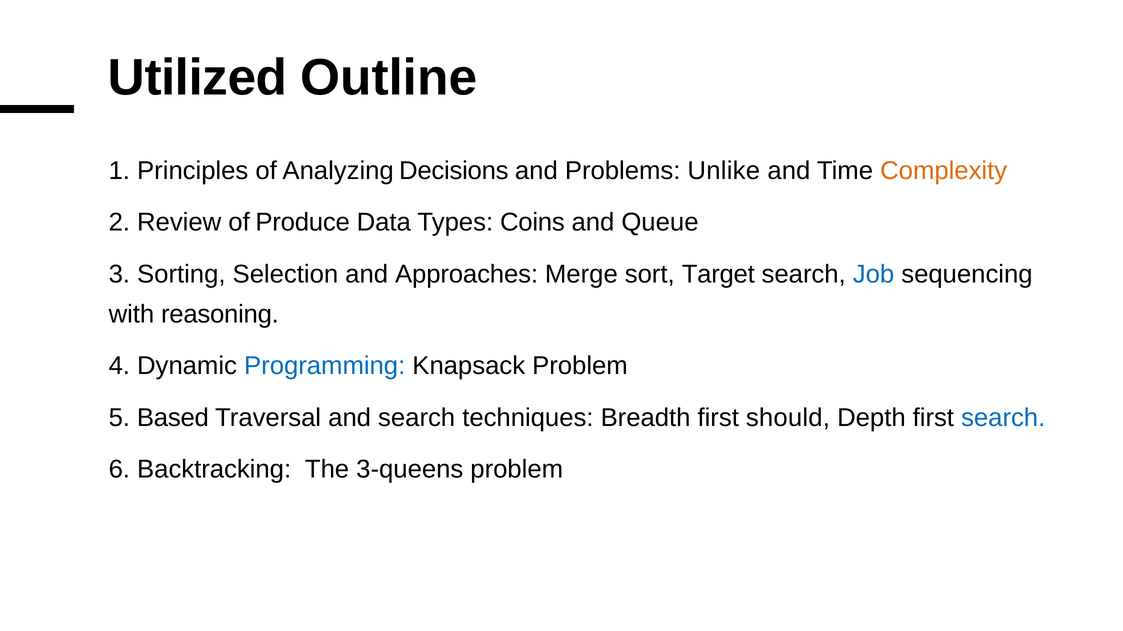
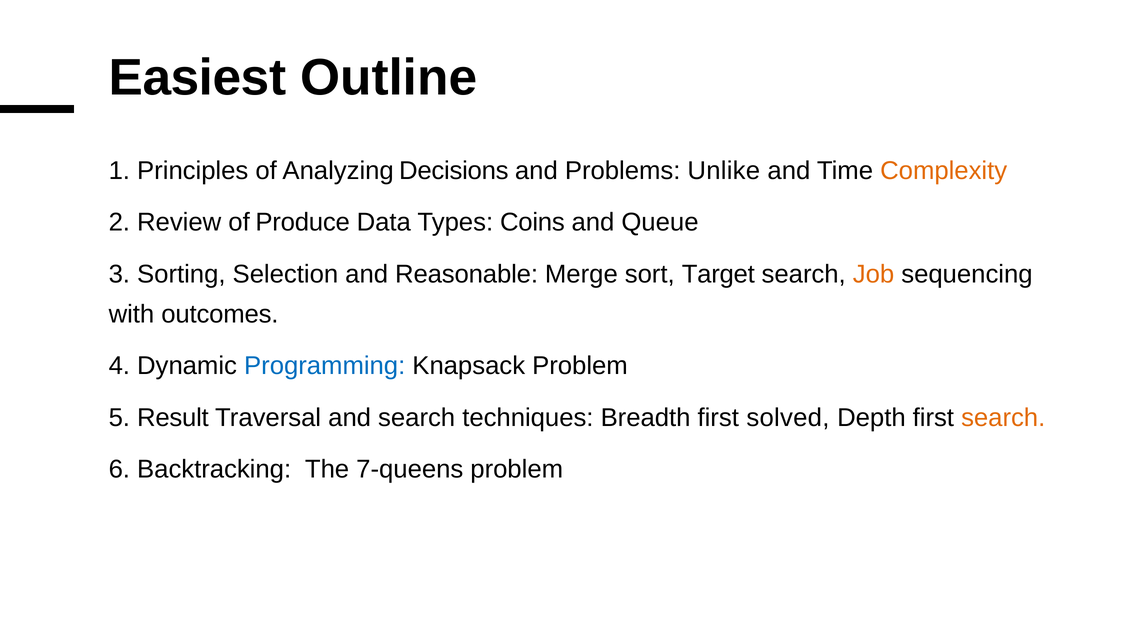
Utilized: Utilized -> Easiest (197, 78)
Approaches: Approaches -> Reasonable (467, 274)
Job colour: blue -> orange (874, 274)
reasoning: reasoning -> outcomes (220, 314)
Based: Based -> Result (173, 418)
should: should -> solved (788, 418)
search colour: blue -> orange (1003, 418)
3-queens: 3-queens -> 7-queens (410, 470)
